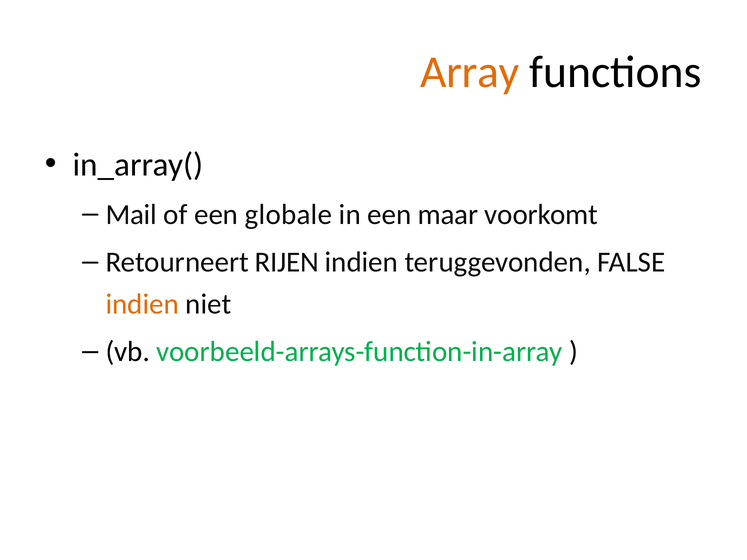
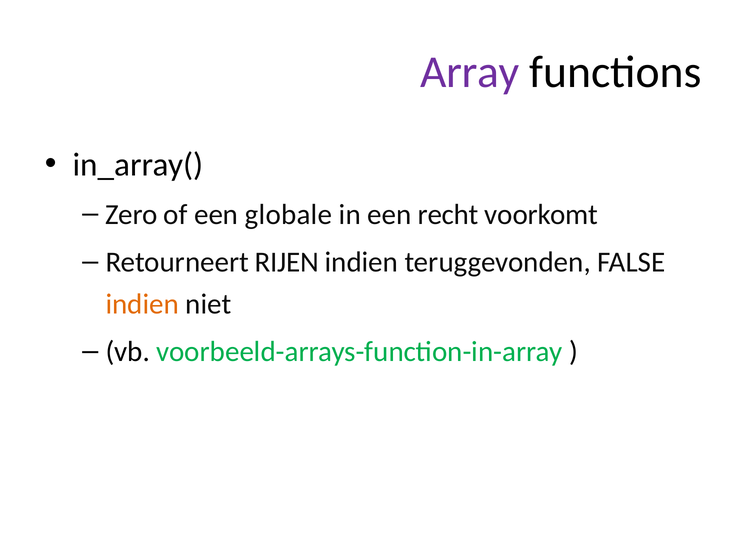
Array colour: orange -> purple (470, 72)
Mail: Mail -> Zero (131, 215)
maar: maar -> recht (448, 215)
